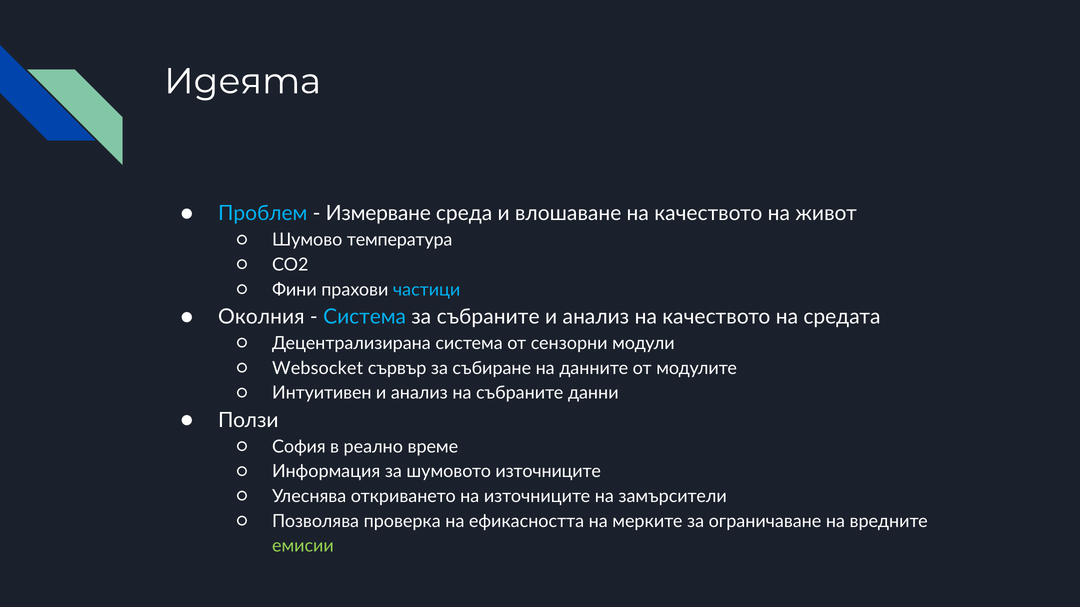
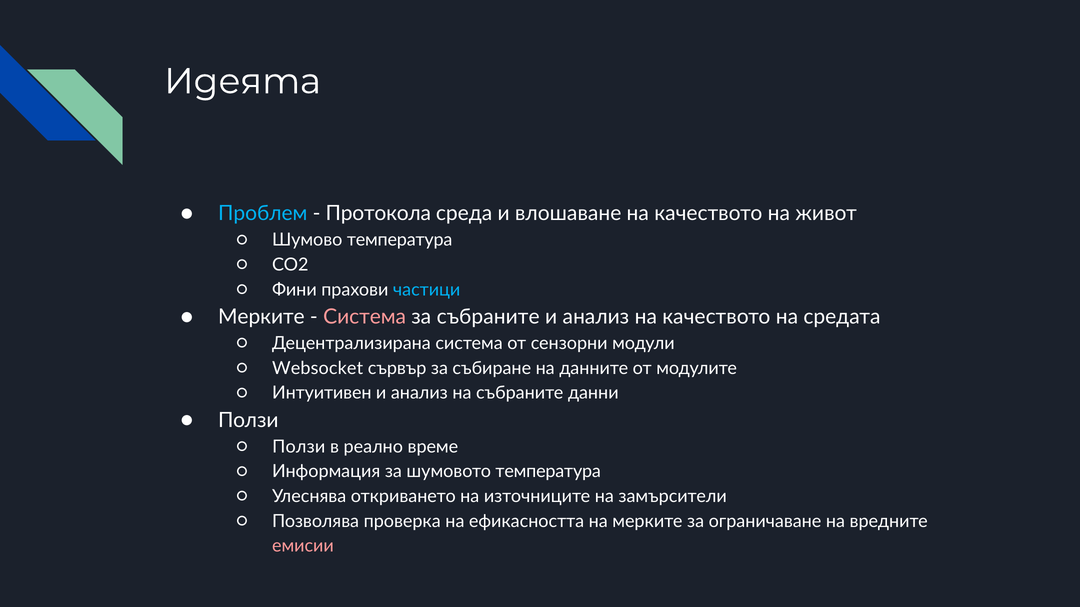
Измерване: Измерване -> Протокола (378, 214)
Околния: Околния -> Мерките (261, 317)
Система colour: light blue -> pink (365, 317)
София: София -> Ползи (299, 447)
шумовото източниците: източниците -> температура (548, 472)
емисии colour: light green -> pink (303, 546)
